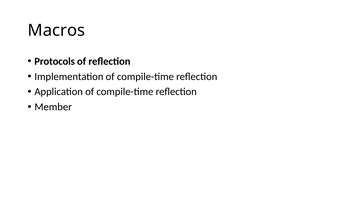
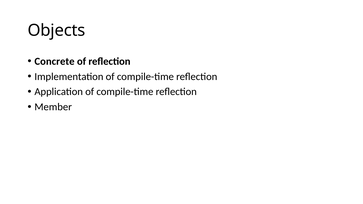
Macros: Macros -> Objects (57, 30)
Protocols: Protocols -> Concrete (55, 61)
